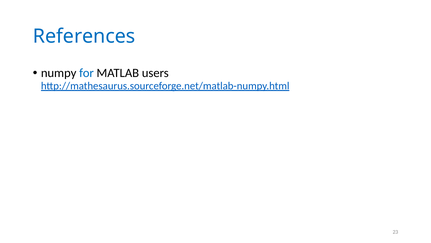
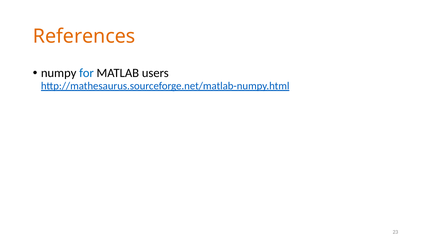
References colour: blue -> orange (84, 36)
